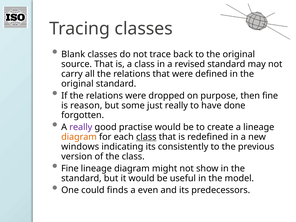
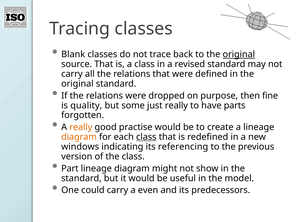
original underline: none -> present (239, 54)
reason: reason -> quality (86, 105)
done: done -> parts (235, 105)
really colour: purple -> orange (81, 127)
consistently: consistently -> referencing (183, 147)
Fine: Fine -> Part (70, 168)
could finds: finds -> carry (117, 190)
